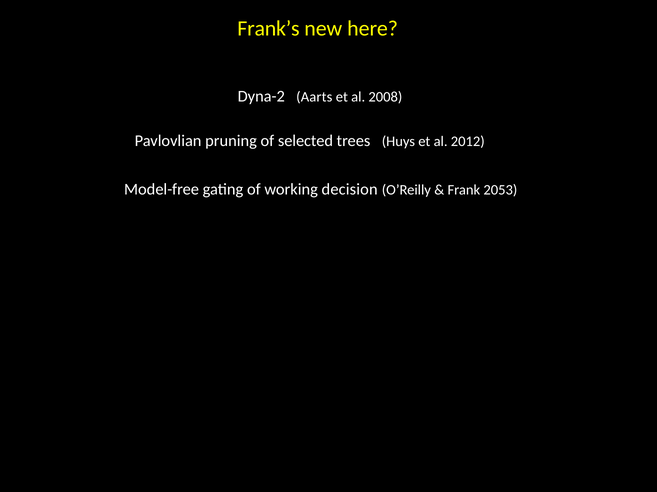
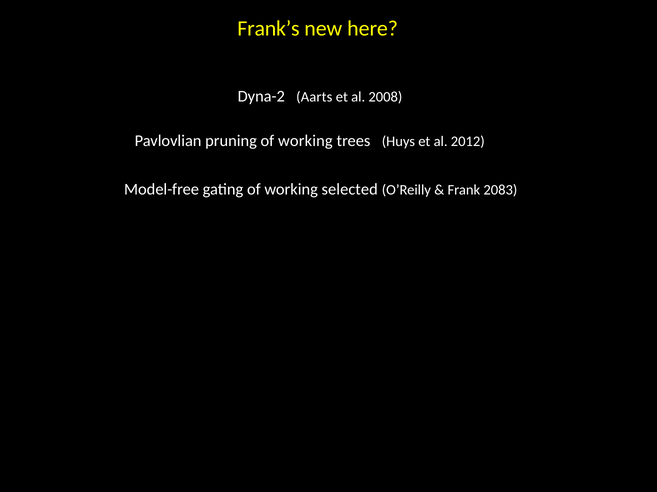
pruning of selected: selected -> working (305, 141)
decision: decision -> selected (350, 189)
2053: 2053 -> 2083 (500, 190)
